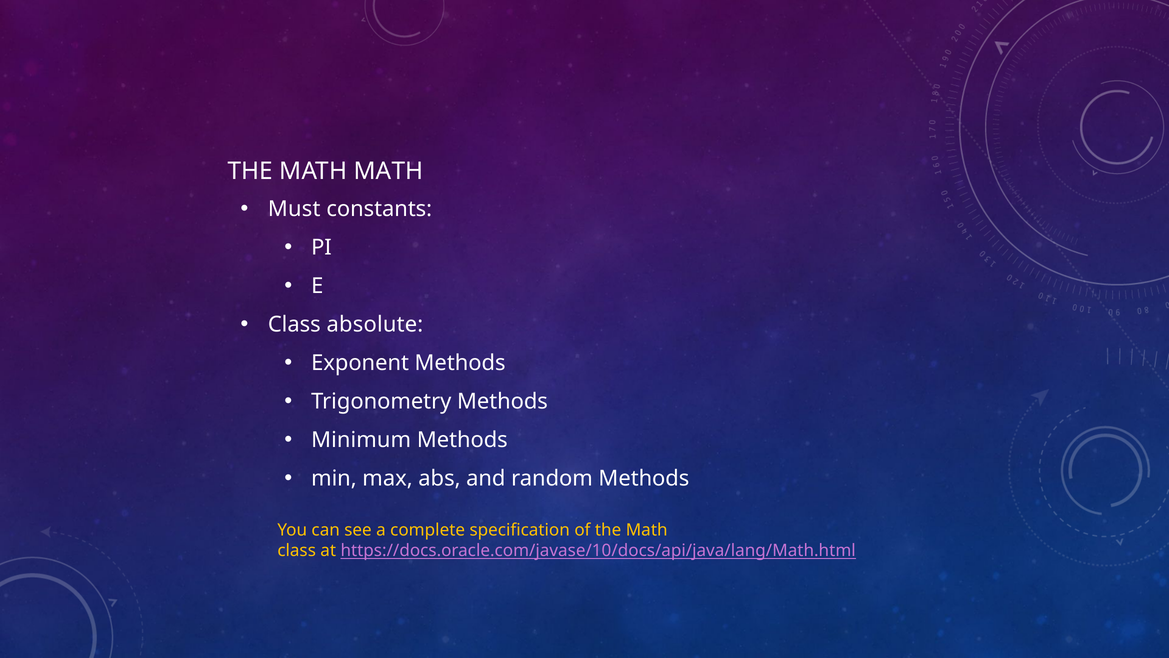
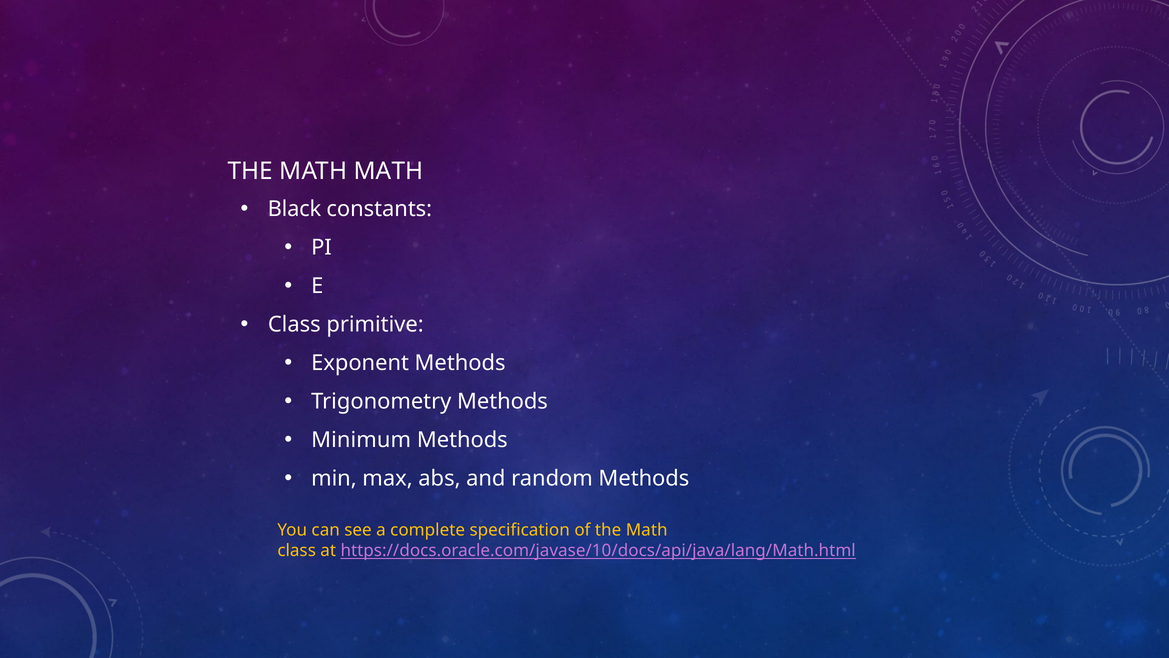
Must: Must -> Black (294, 209)
absolute: absolute -> primitive (375, 324)
